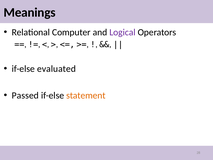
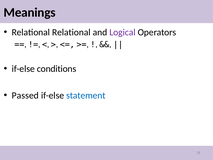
Relational Computer: Computer -> Relational (71, 32)
evaluated: evaluated -> conditions (57, 69)
statement colour: orange -> blue (86, 95)
